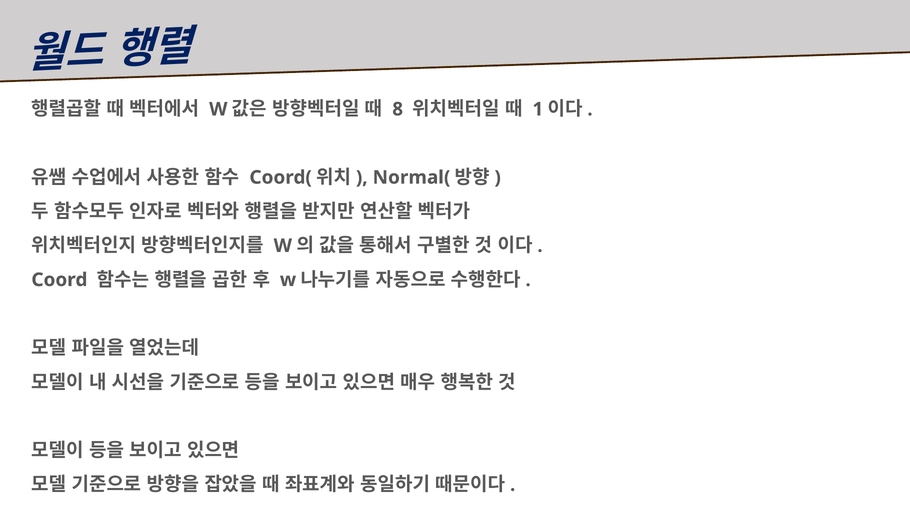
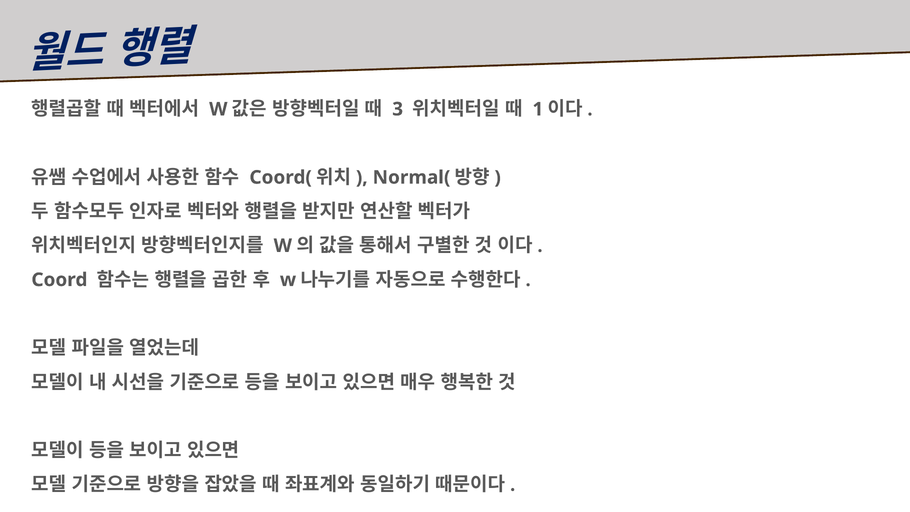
8: 8 -> 3 (398, 109)
